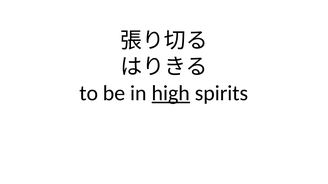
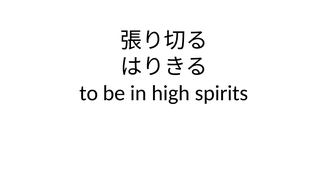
high underline: present -> none (171, 93)
